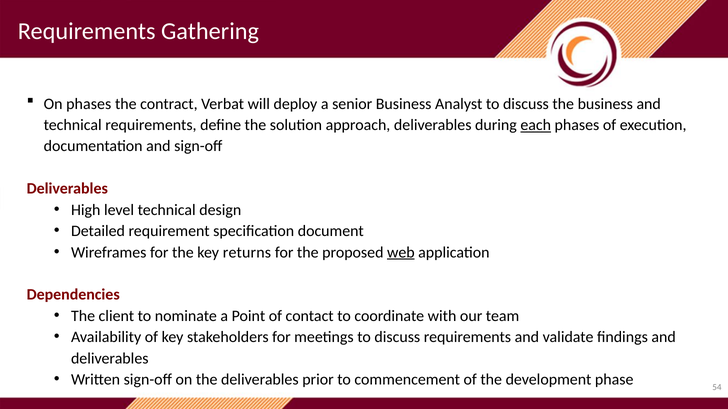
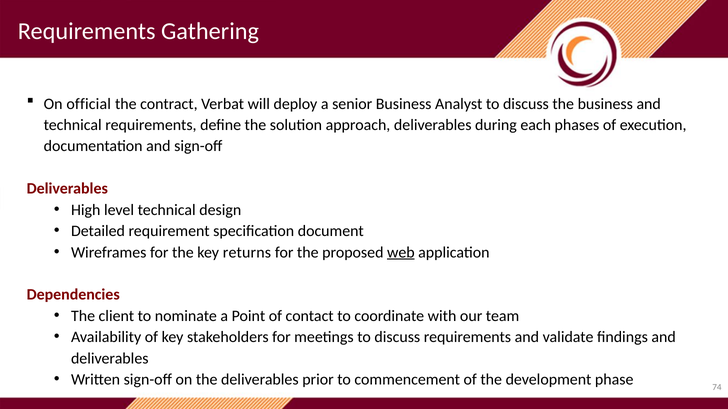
On phases: phases -> official (89, 104)
each underline: present -> none (536, 125)
54: 54 -> 74 (717, 388)
